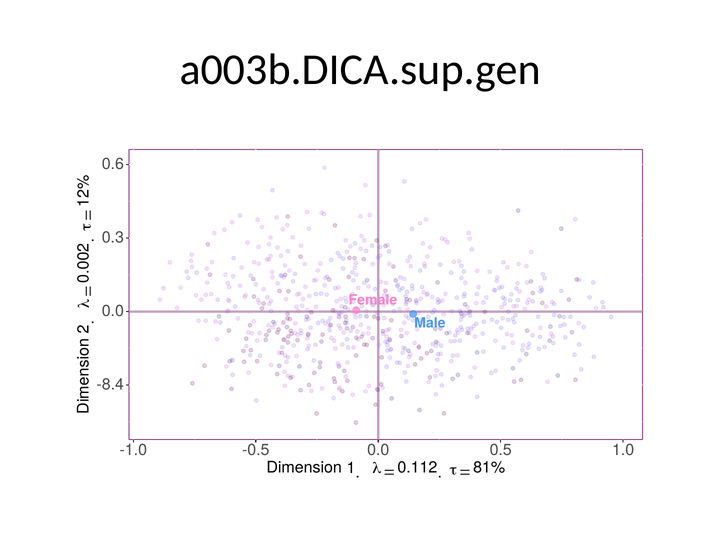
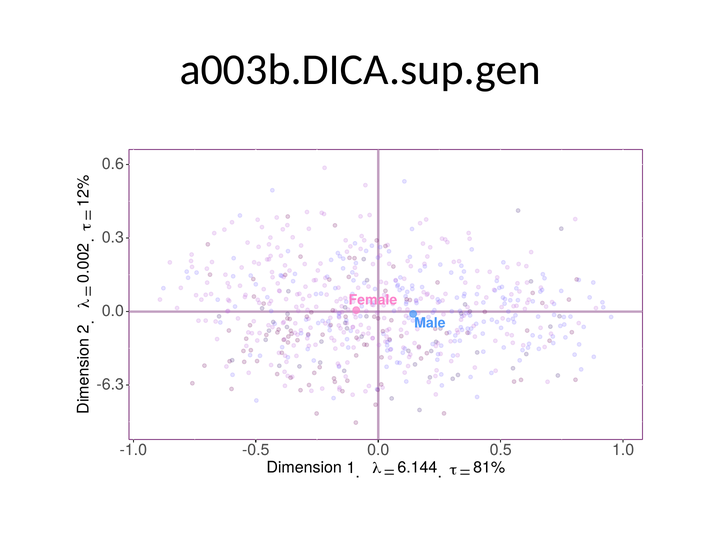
-8.4: -8.4 -> -6.3 (110, 384)
0.112: 0.112 -> 6.144 (417, 467)
